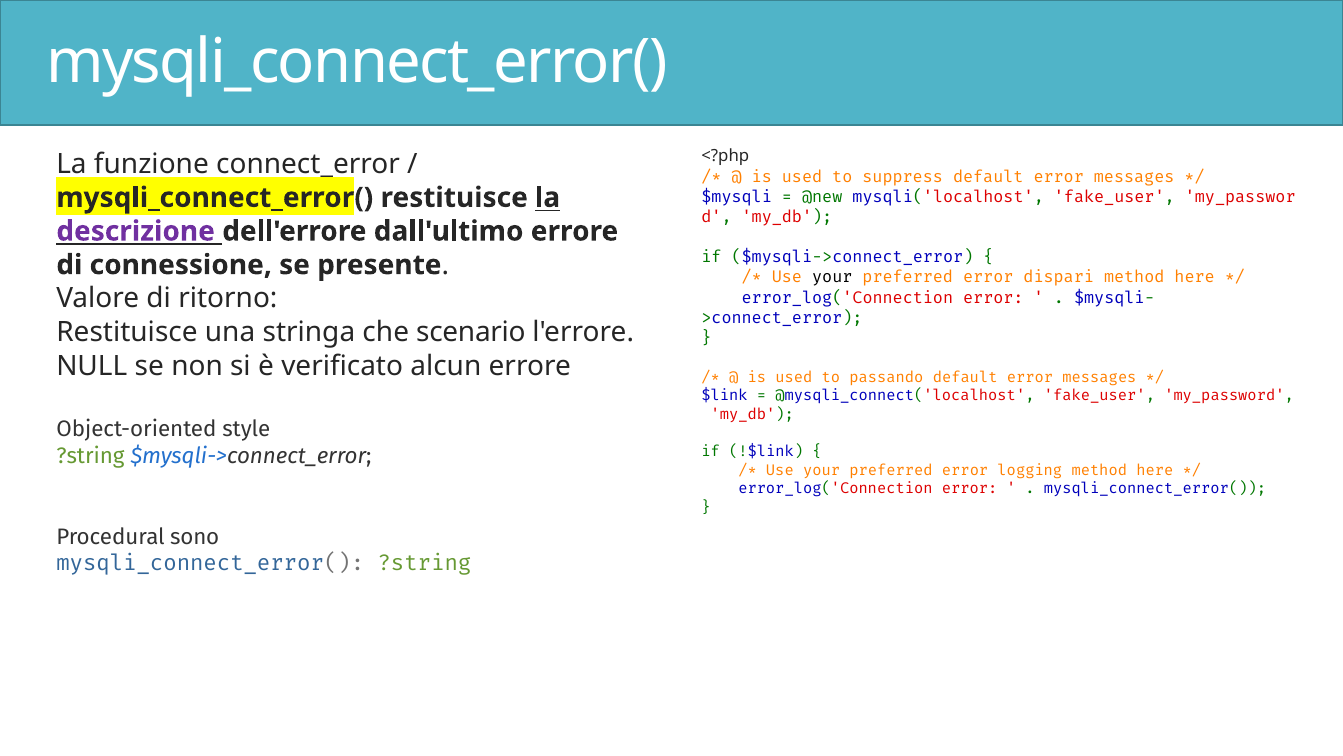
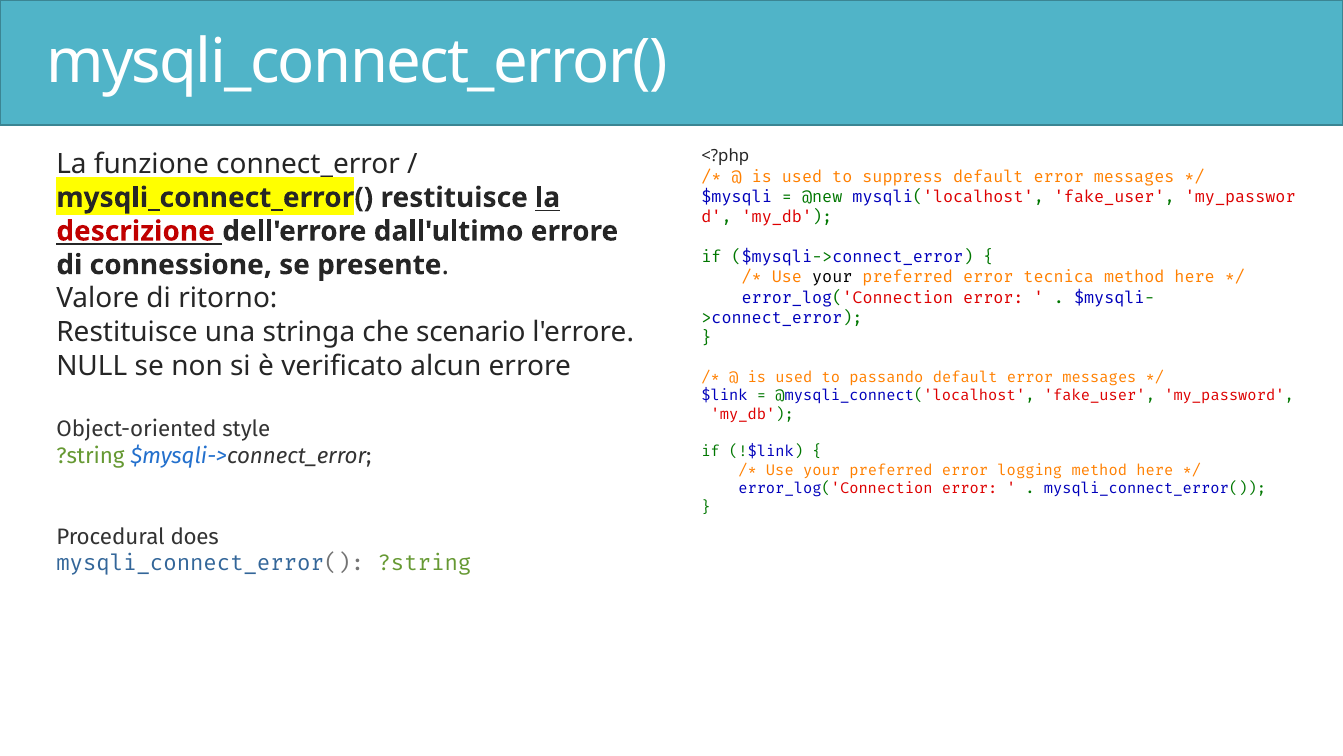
descrizione colour: purple -> red (136, 231)
dispari: dispari -> tecnica (1059, 277)
sono: sono -> does (195, 536)
